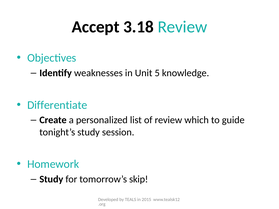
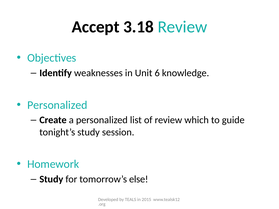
5: 5 -> 6 (157, 73)
Differentiate: Differentiate -> Personalized (57, 105)
skip: skip -> else (139, 179)
